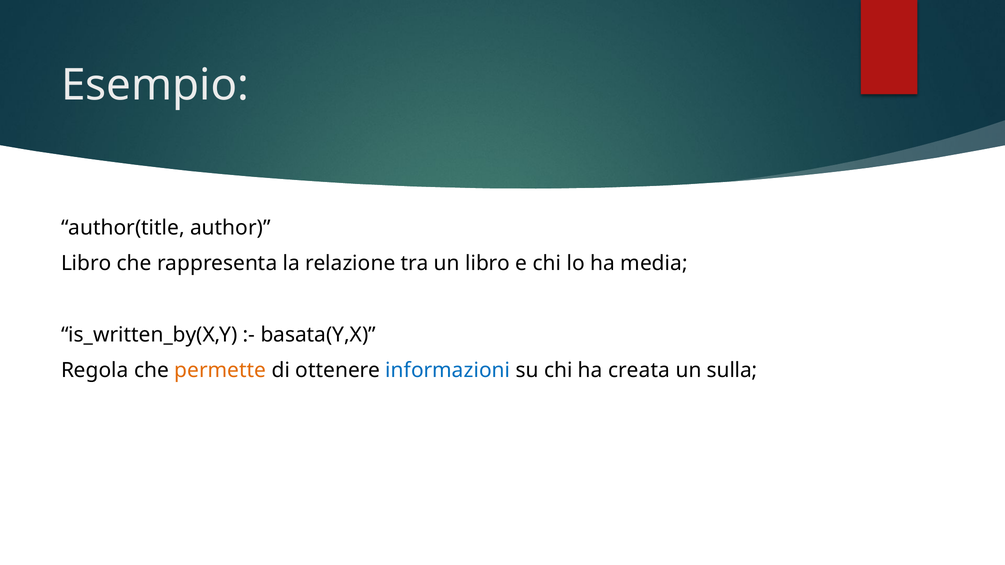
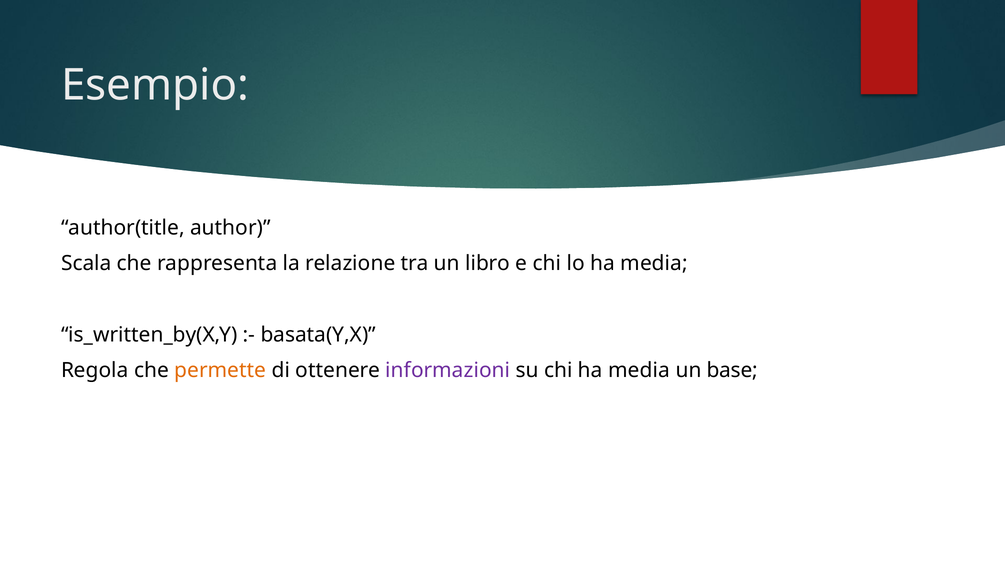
Libro: Libro -> Scala (86, 264)
informazioni colour: blue -> purple (448, 370)
chi ha creata: creata -> media (639, 370)
sulla: sulla -> base (732, 370)
